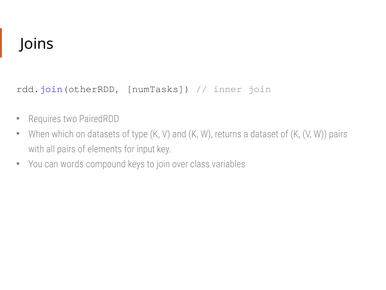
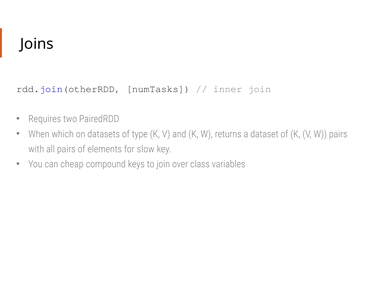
input: input -> slow (146, 149)
words: words -> cheap (72, 164)
